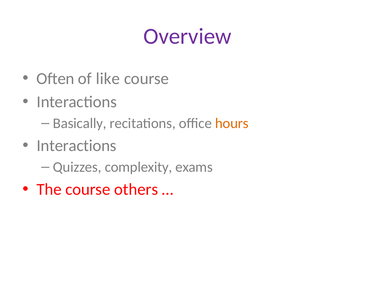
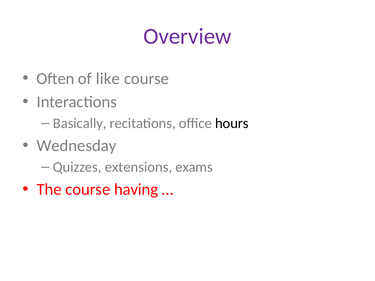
hours colour: orange -> black (232, 124)
Interactions: Interactions -> Wednesday (76, 146)
complexity: complexity -> extensions (138, 167)
others: others -> having (136, 190)
